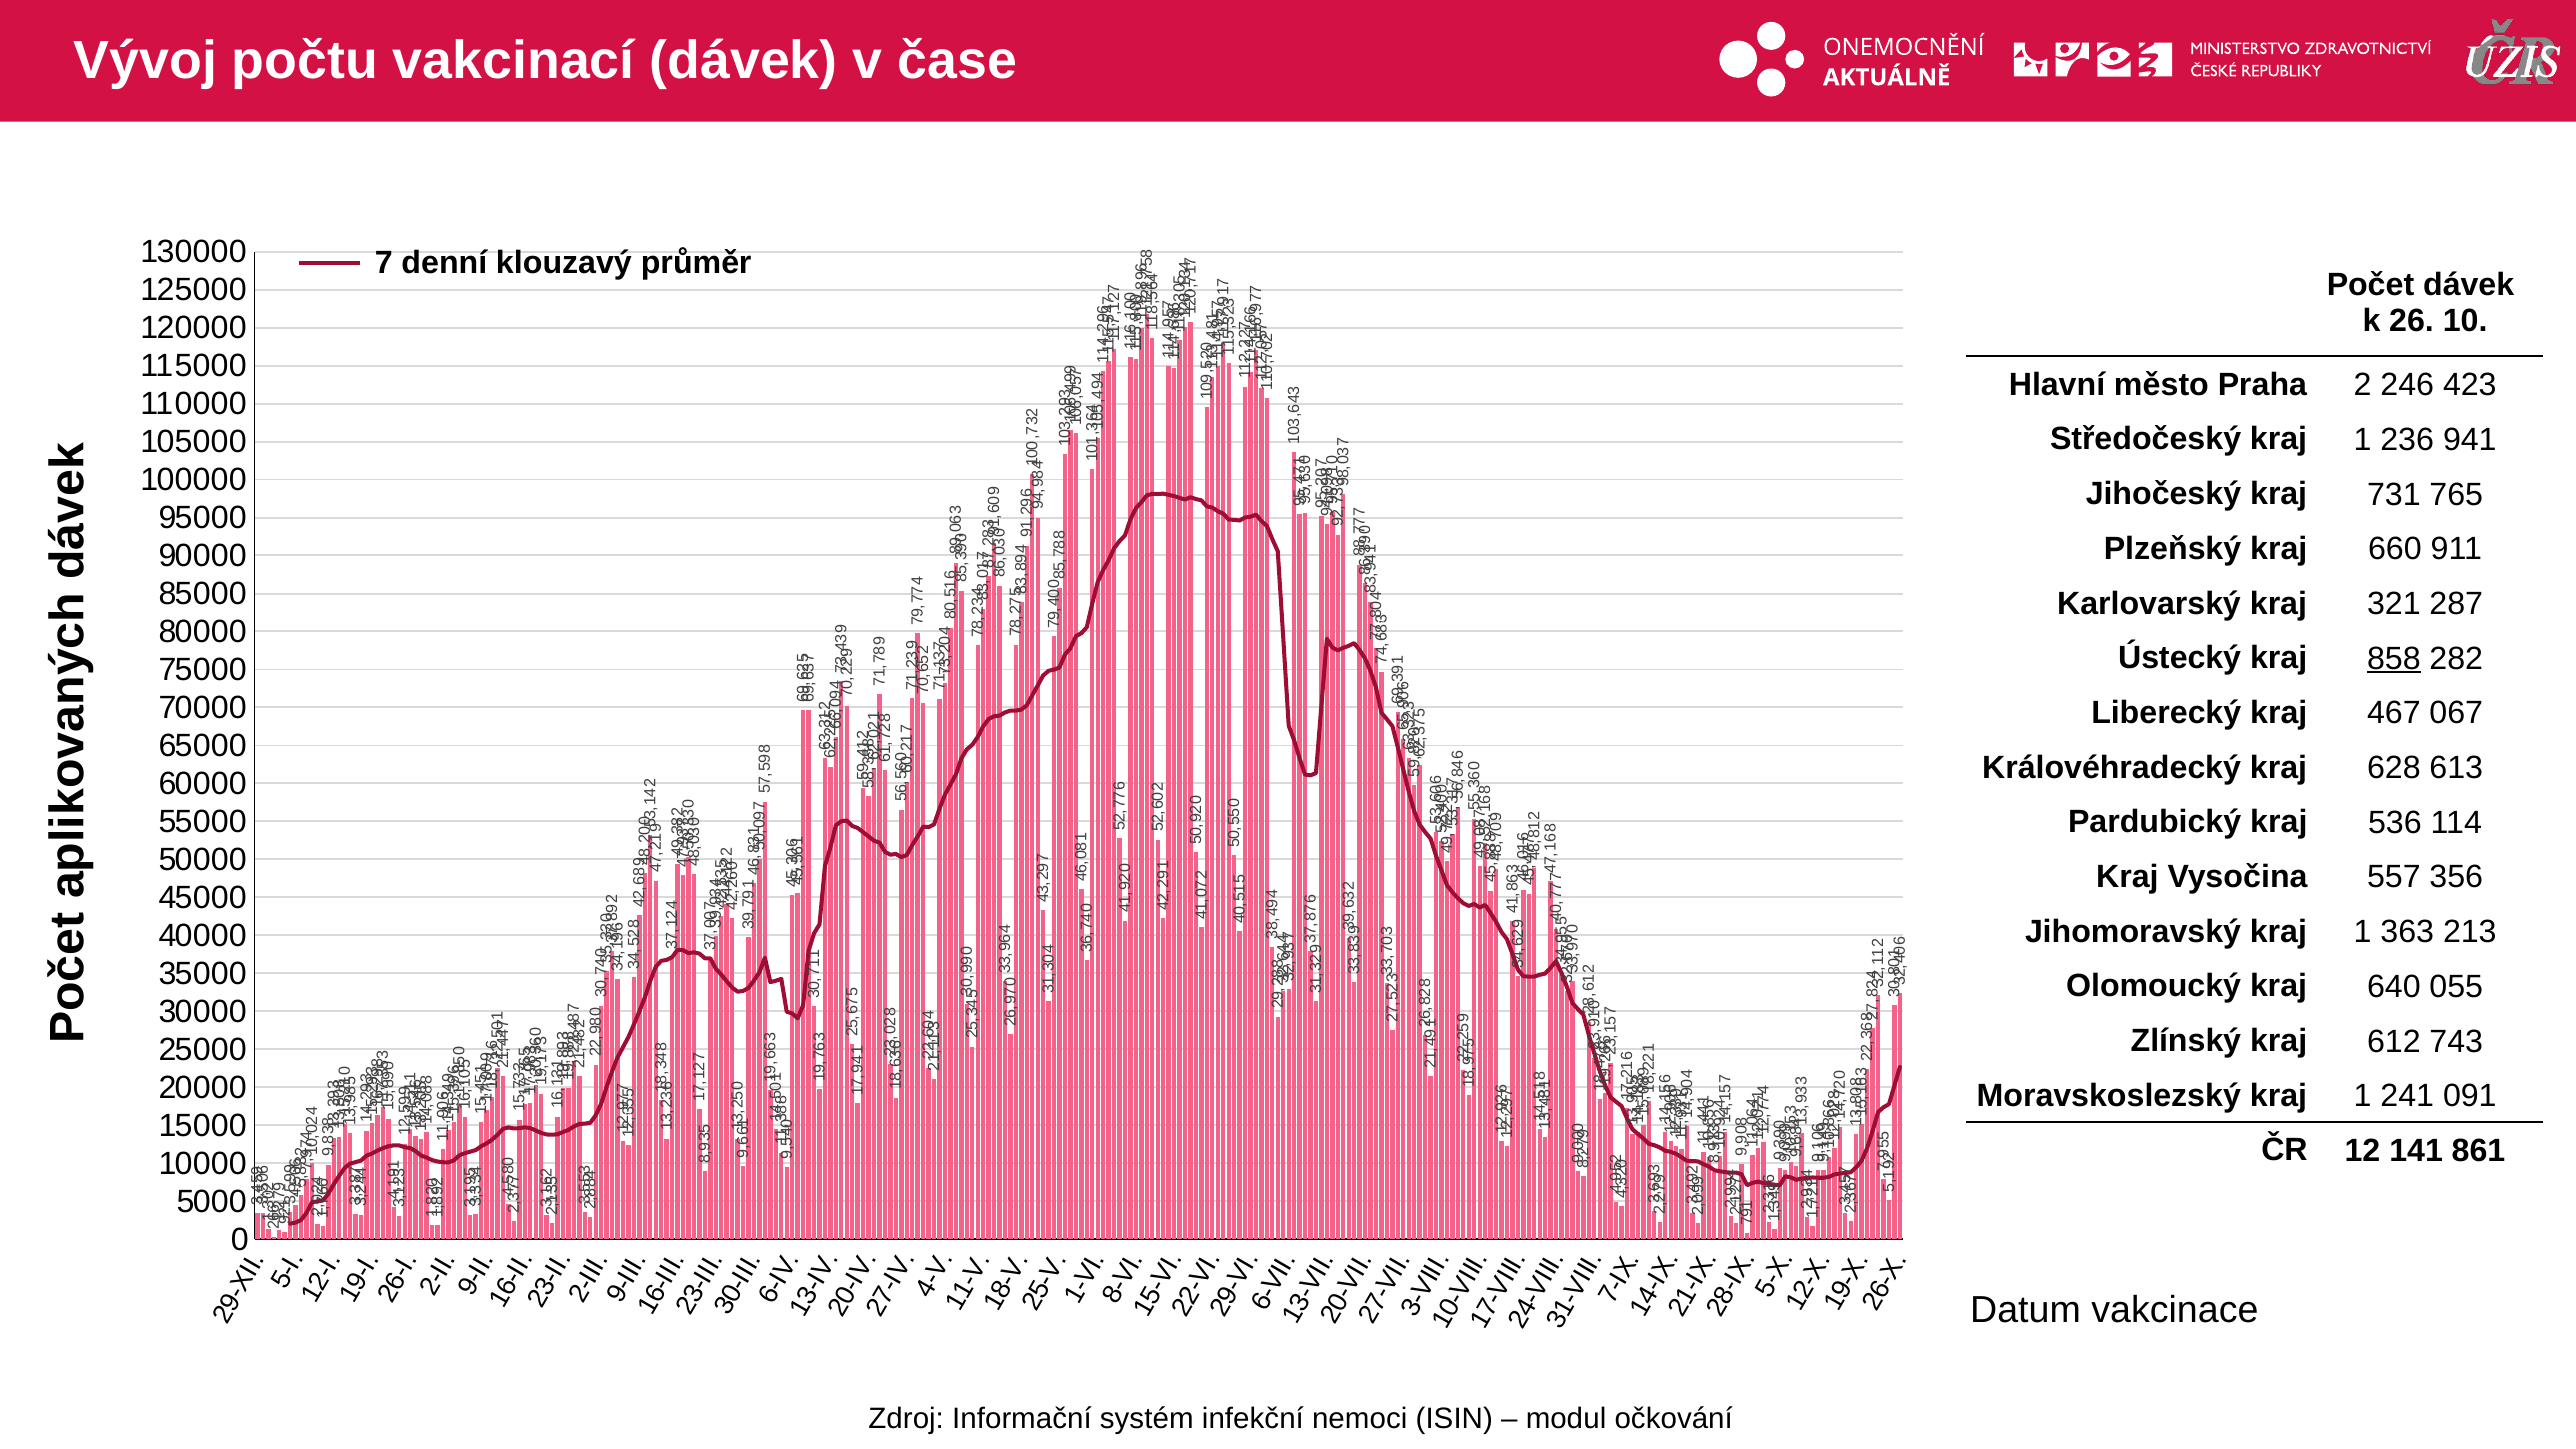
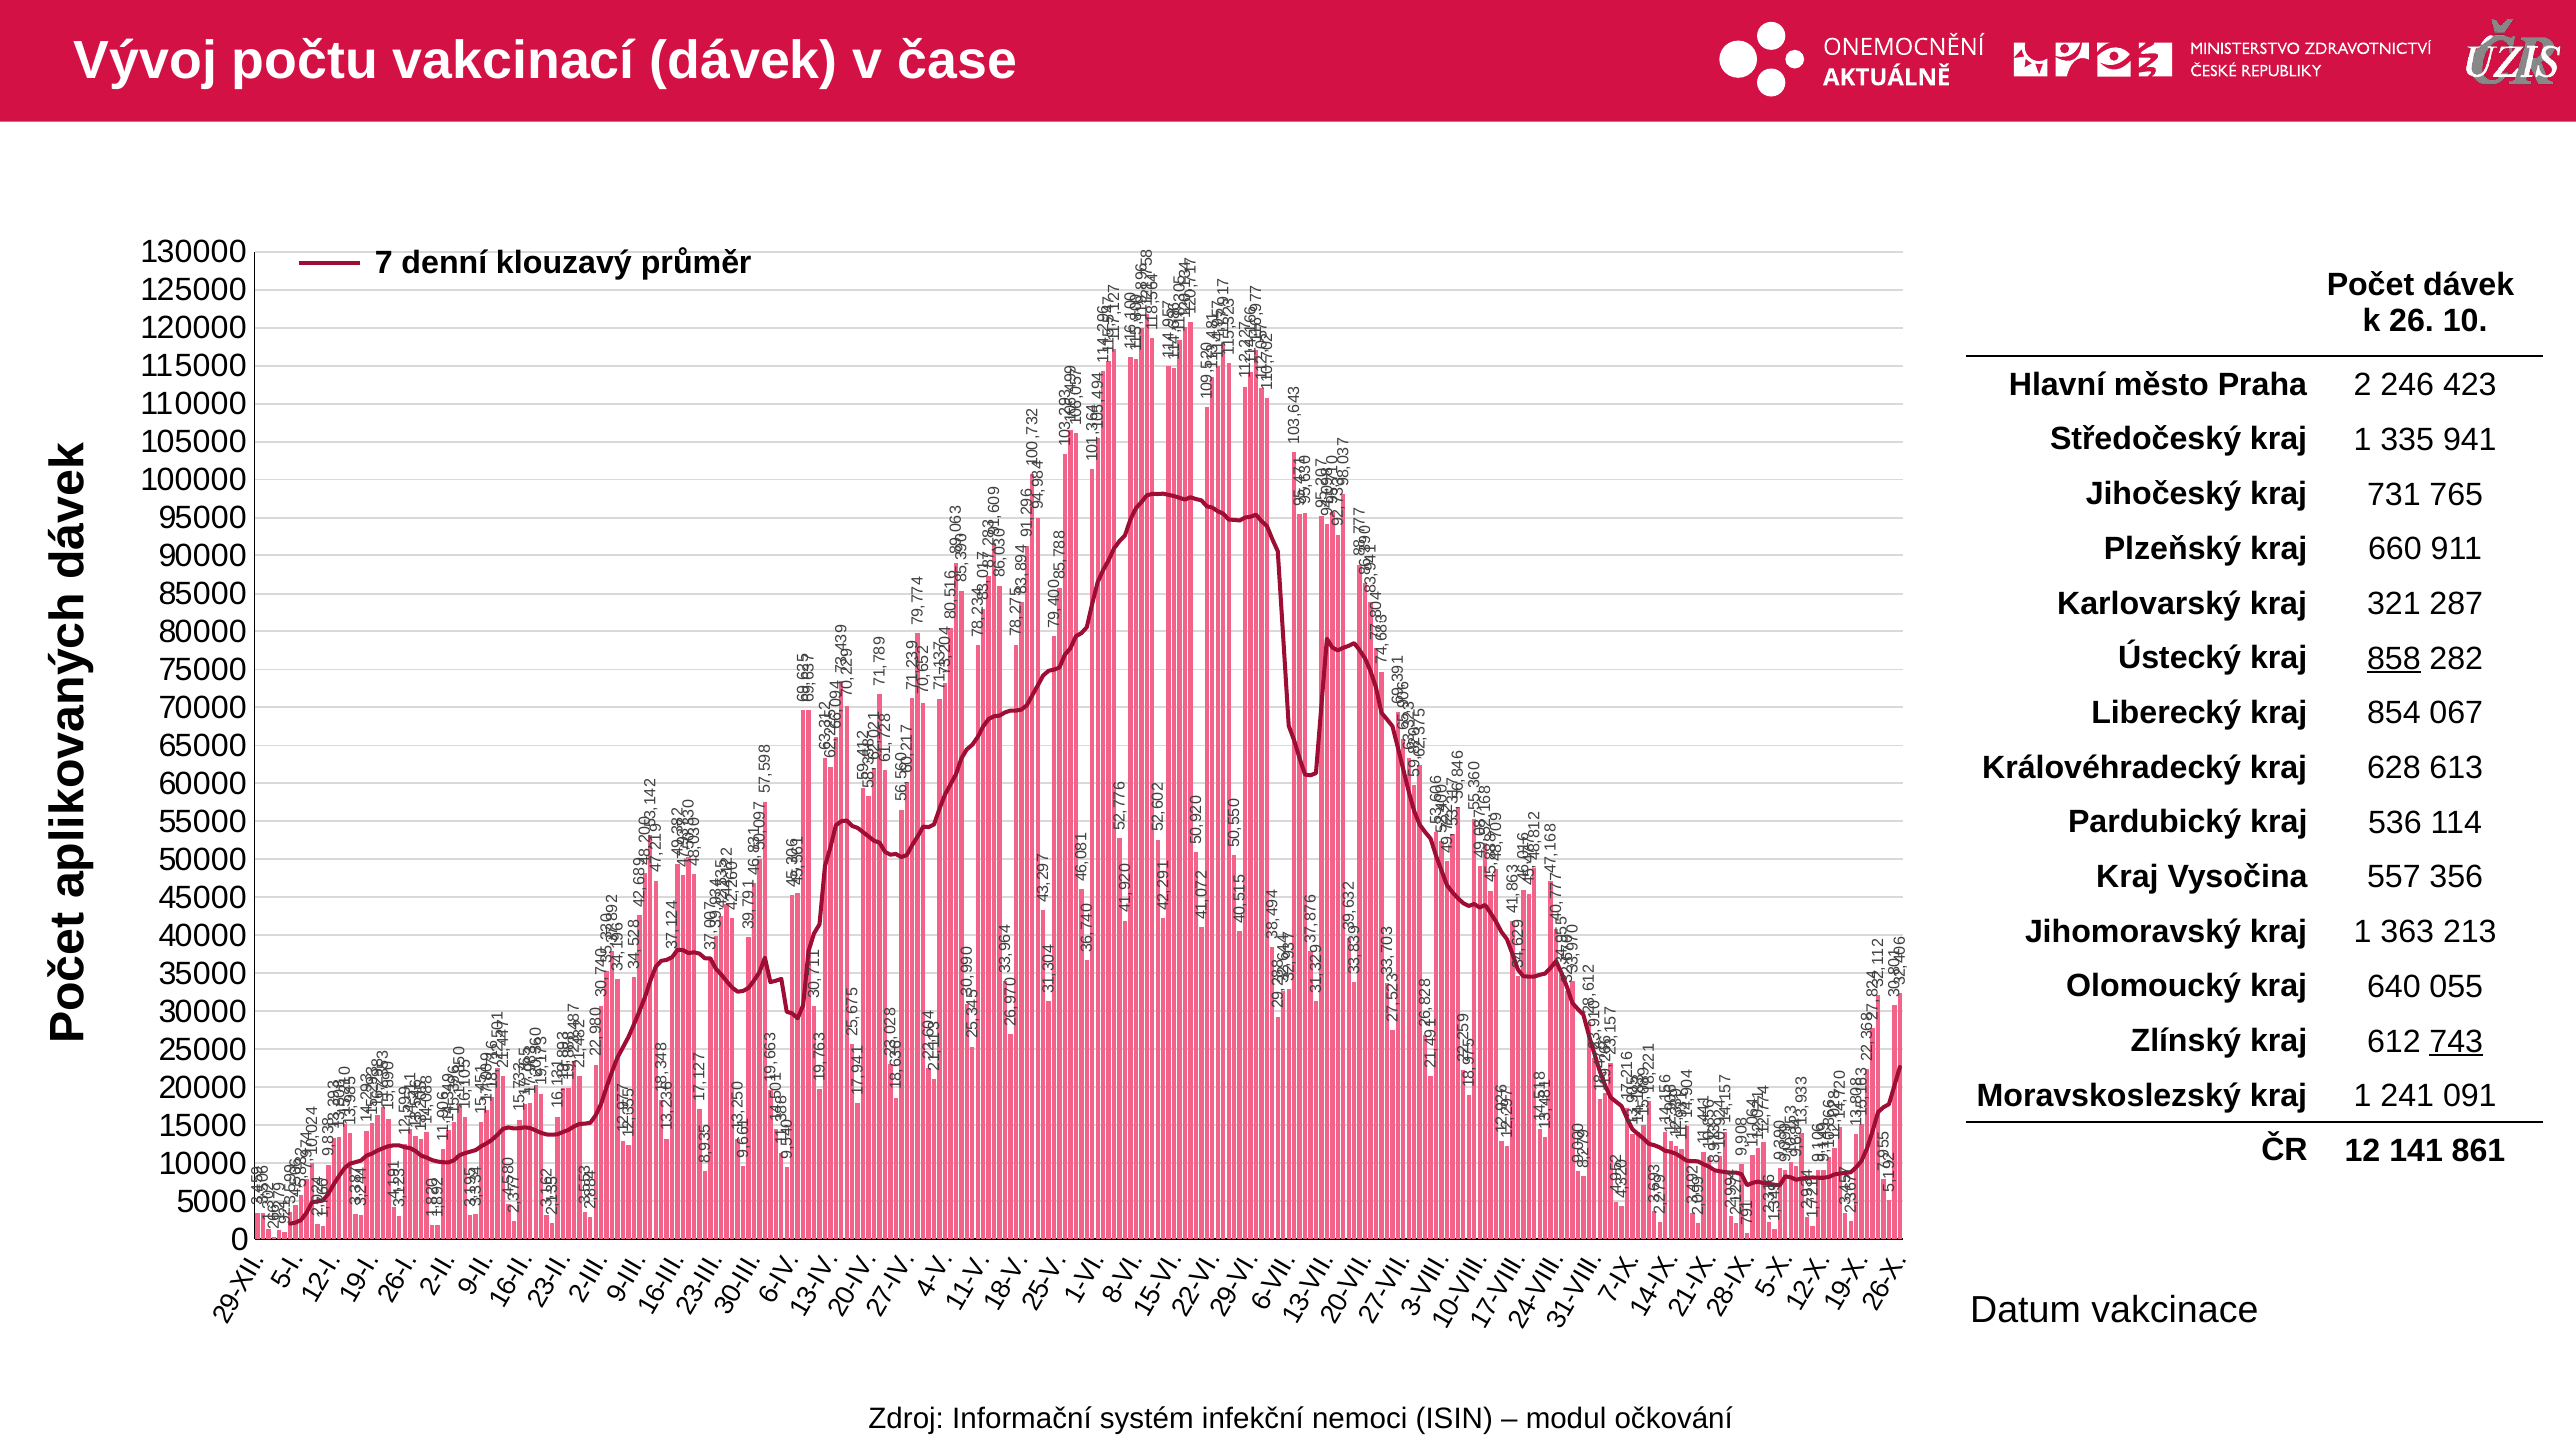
236: 236 -> 335 (2407, 440)
467: 467 -> 854 (2394, 713)
743 underline: none -> present (2456, 1041)
